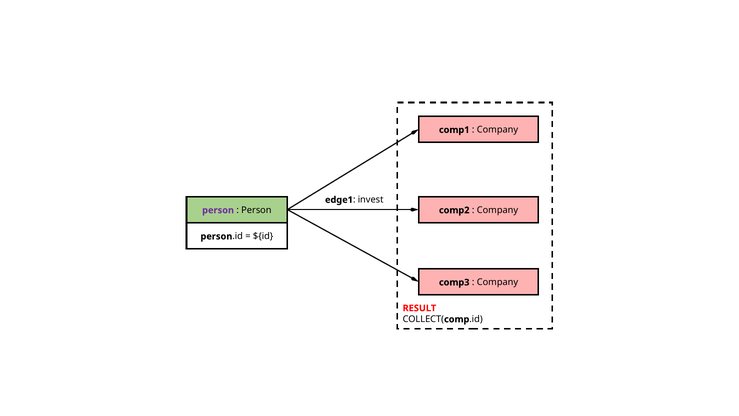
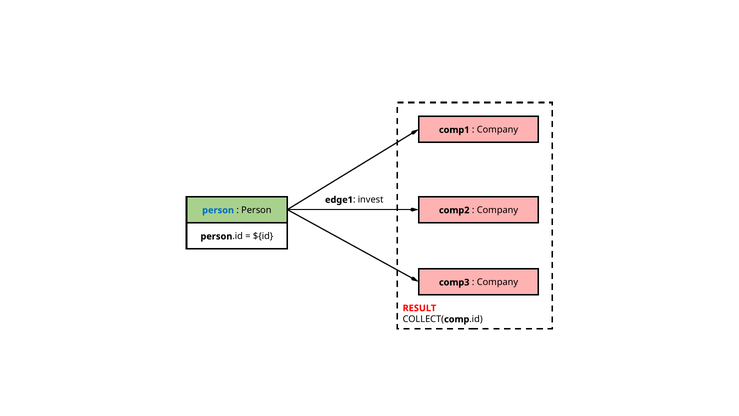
person colour: purple -> blue (218, 210)
